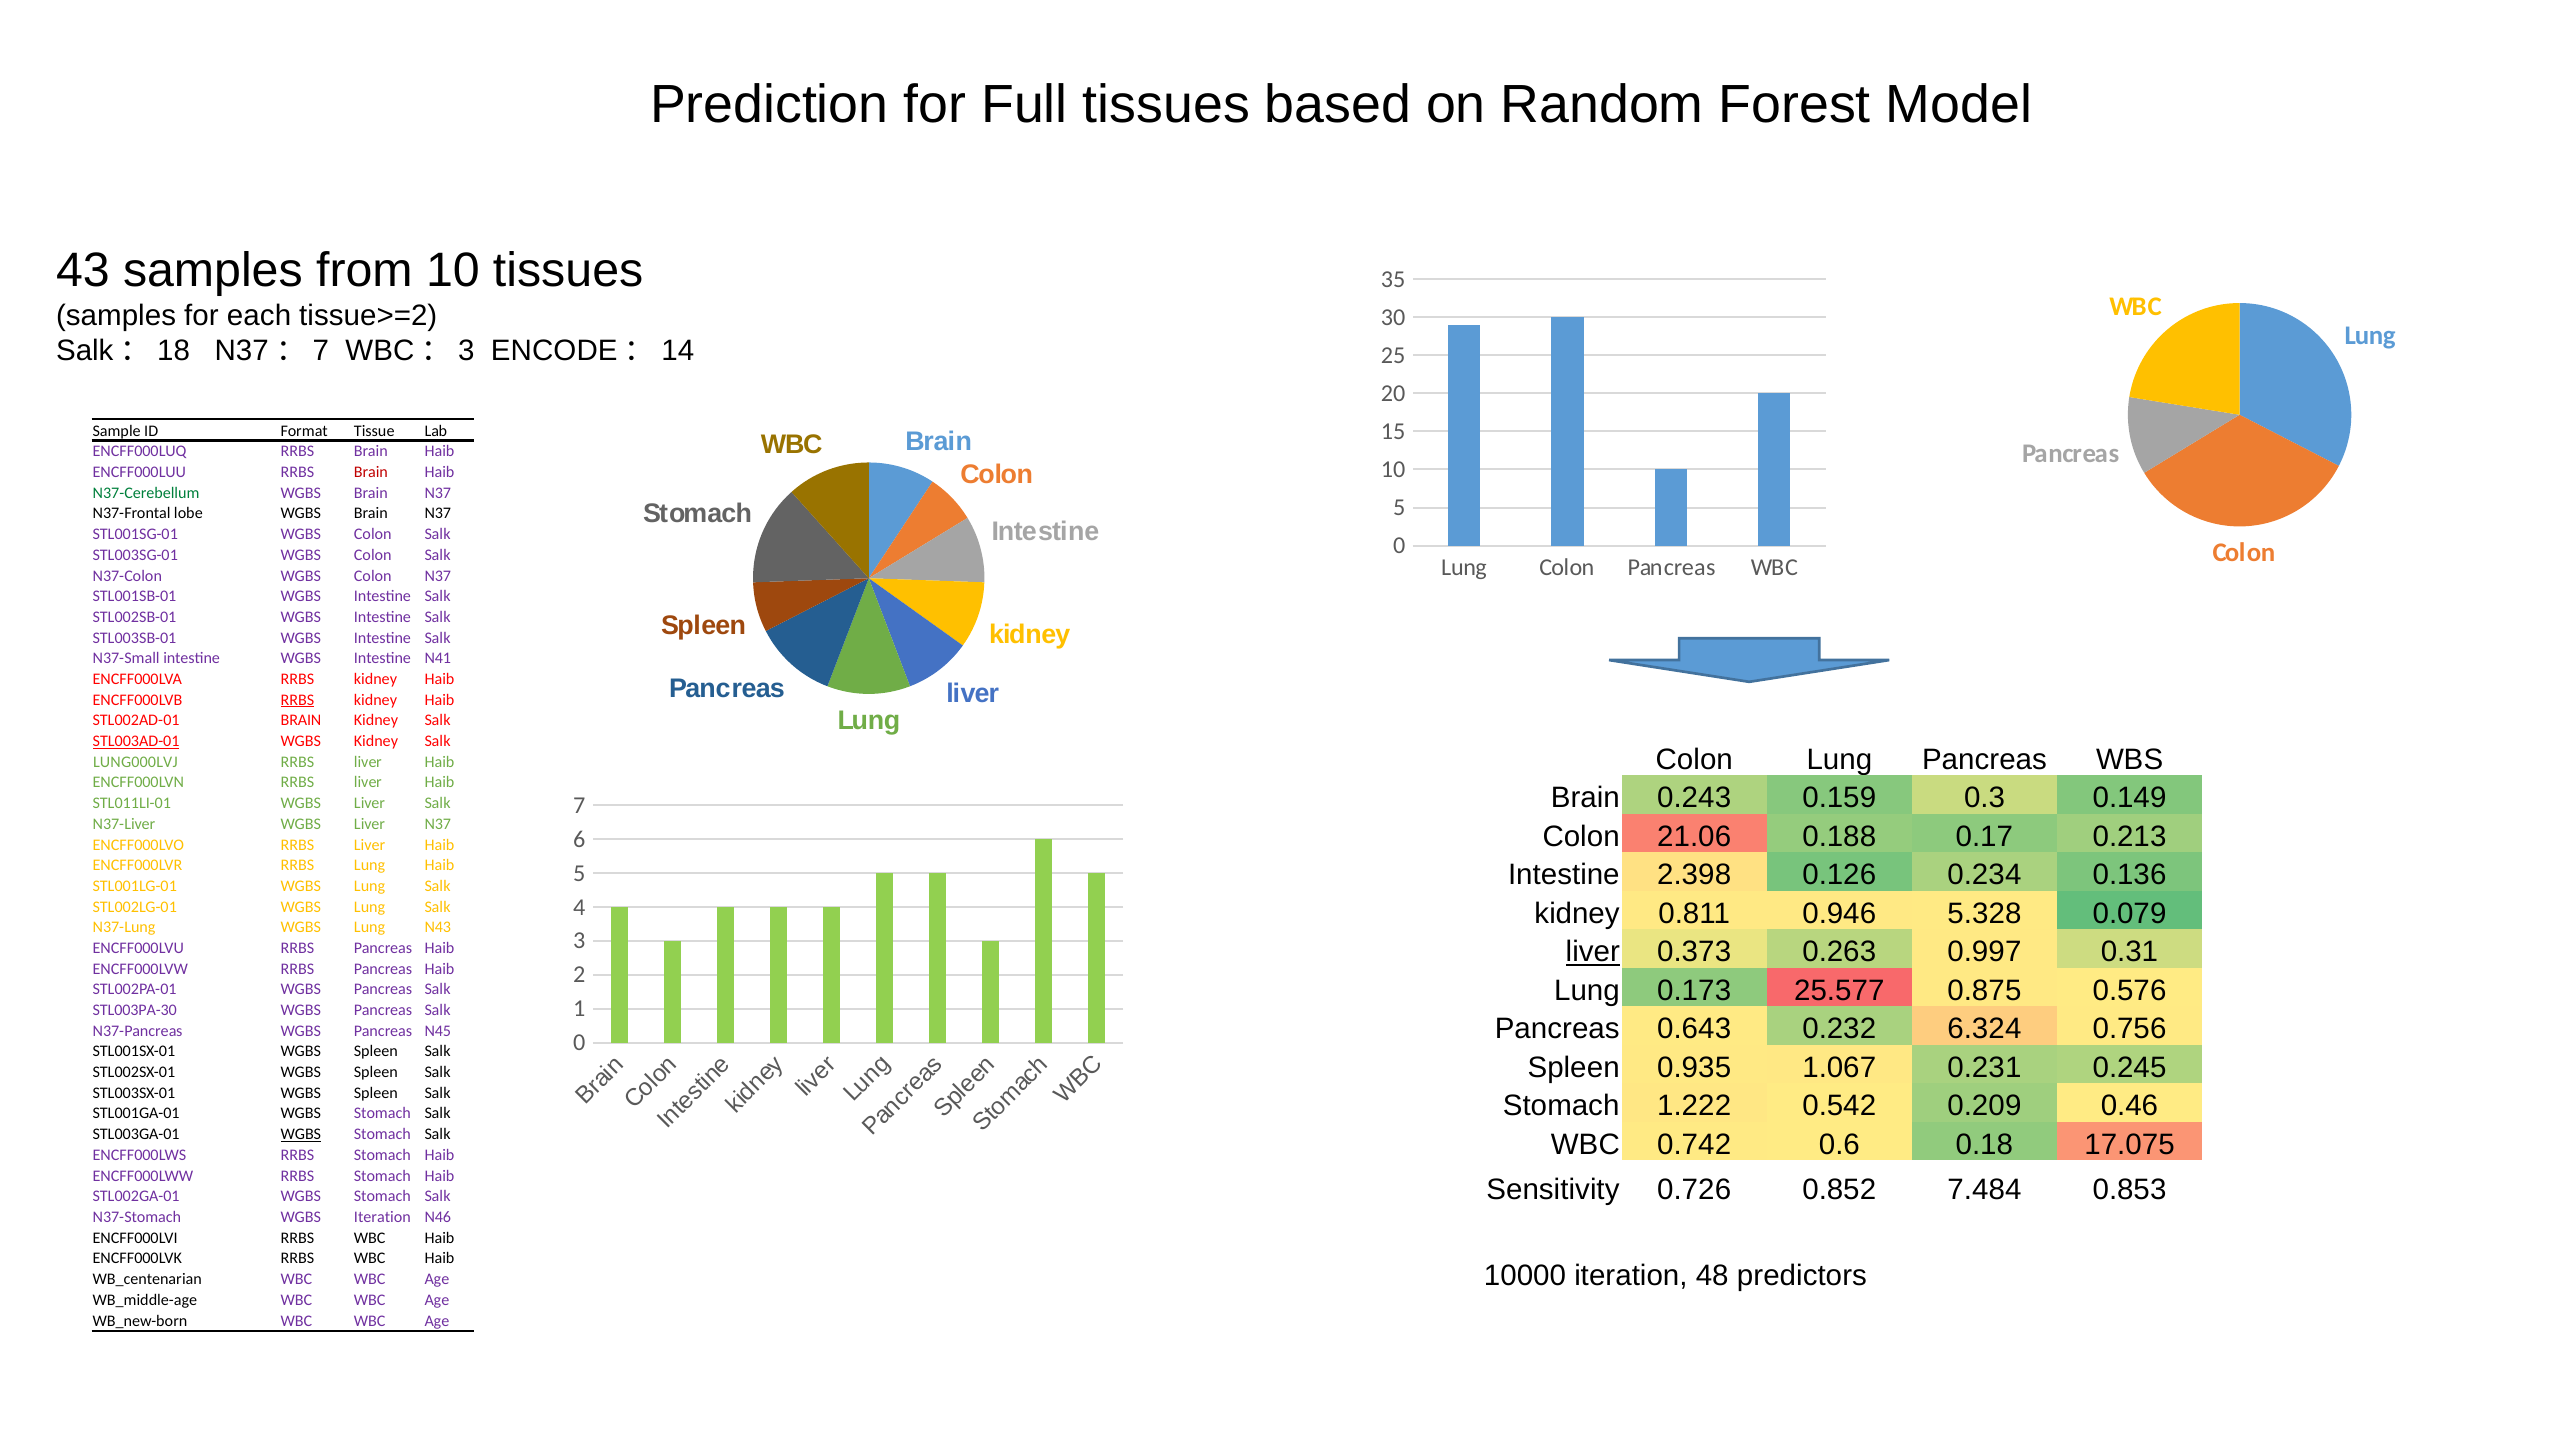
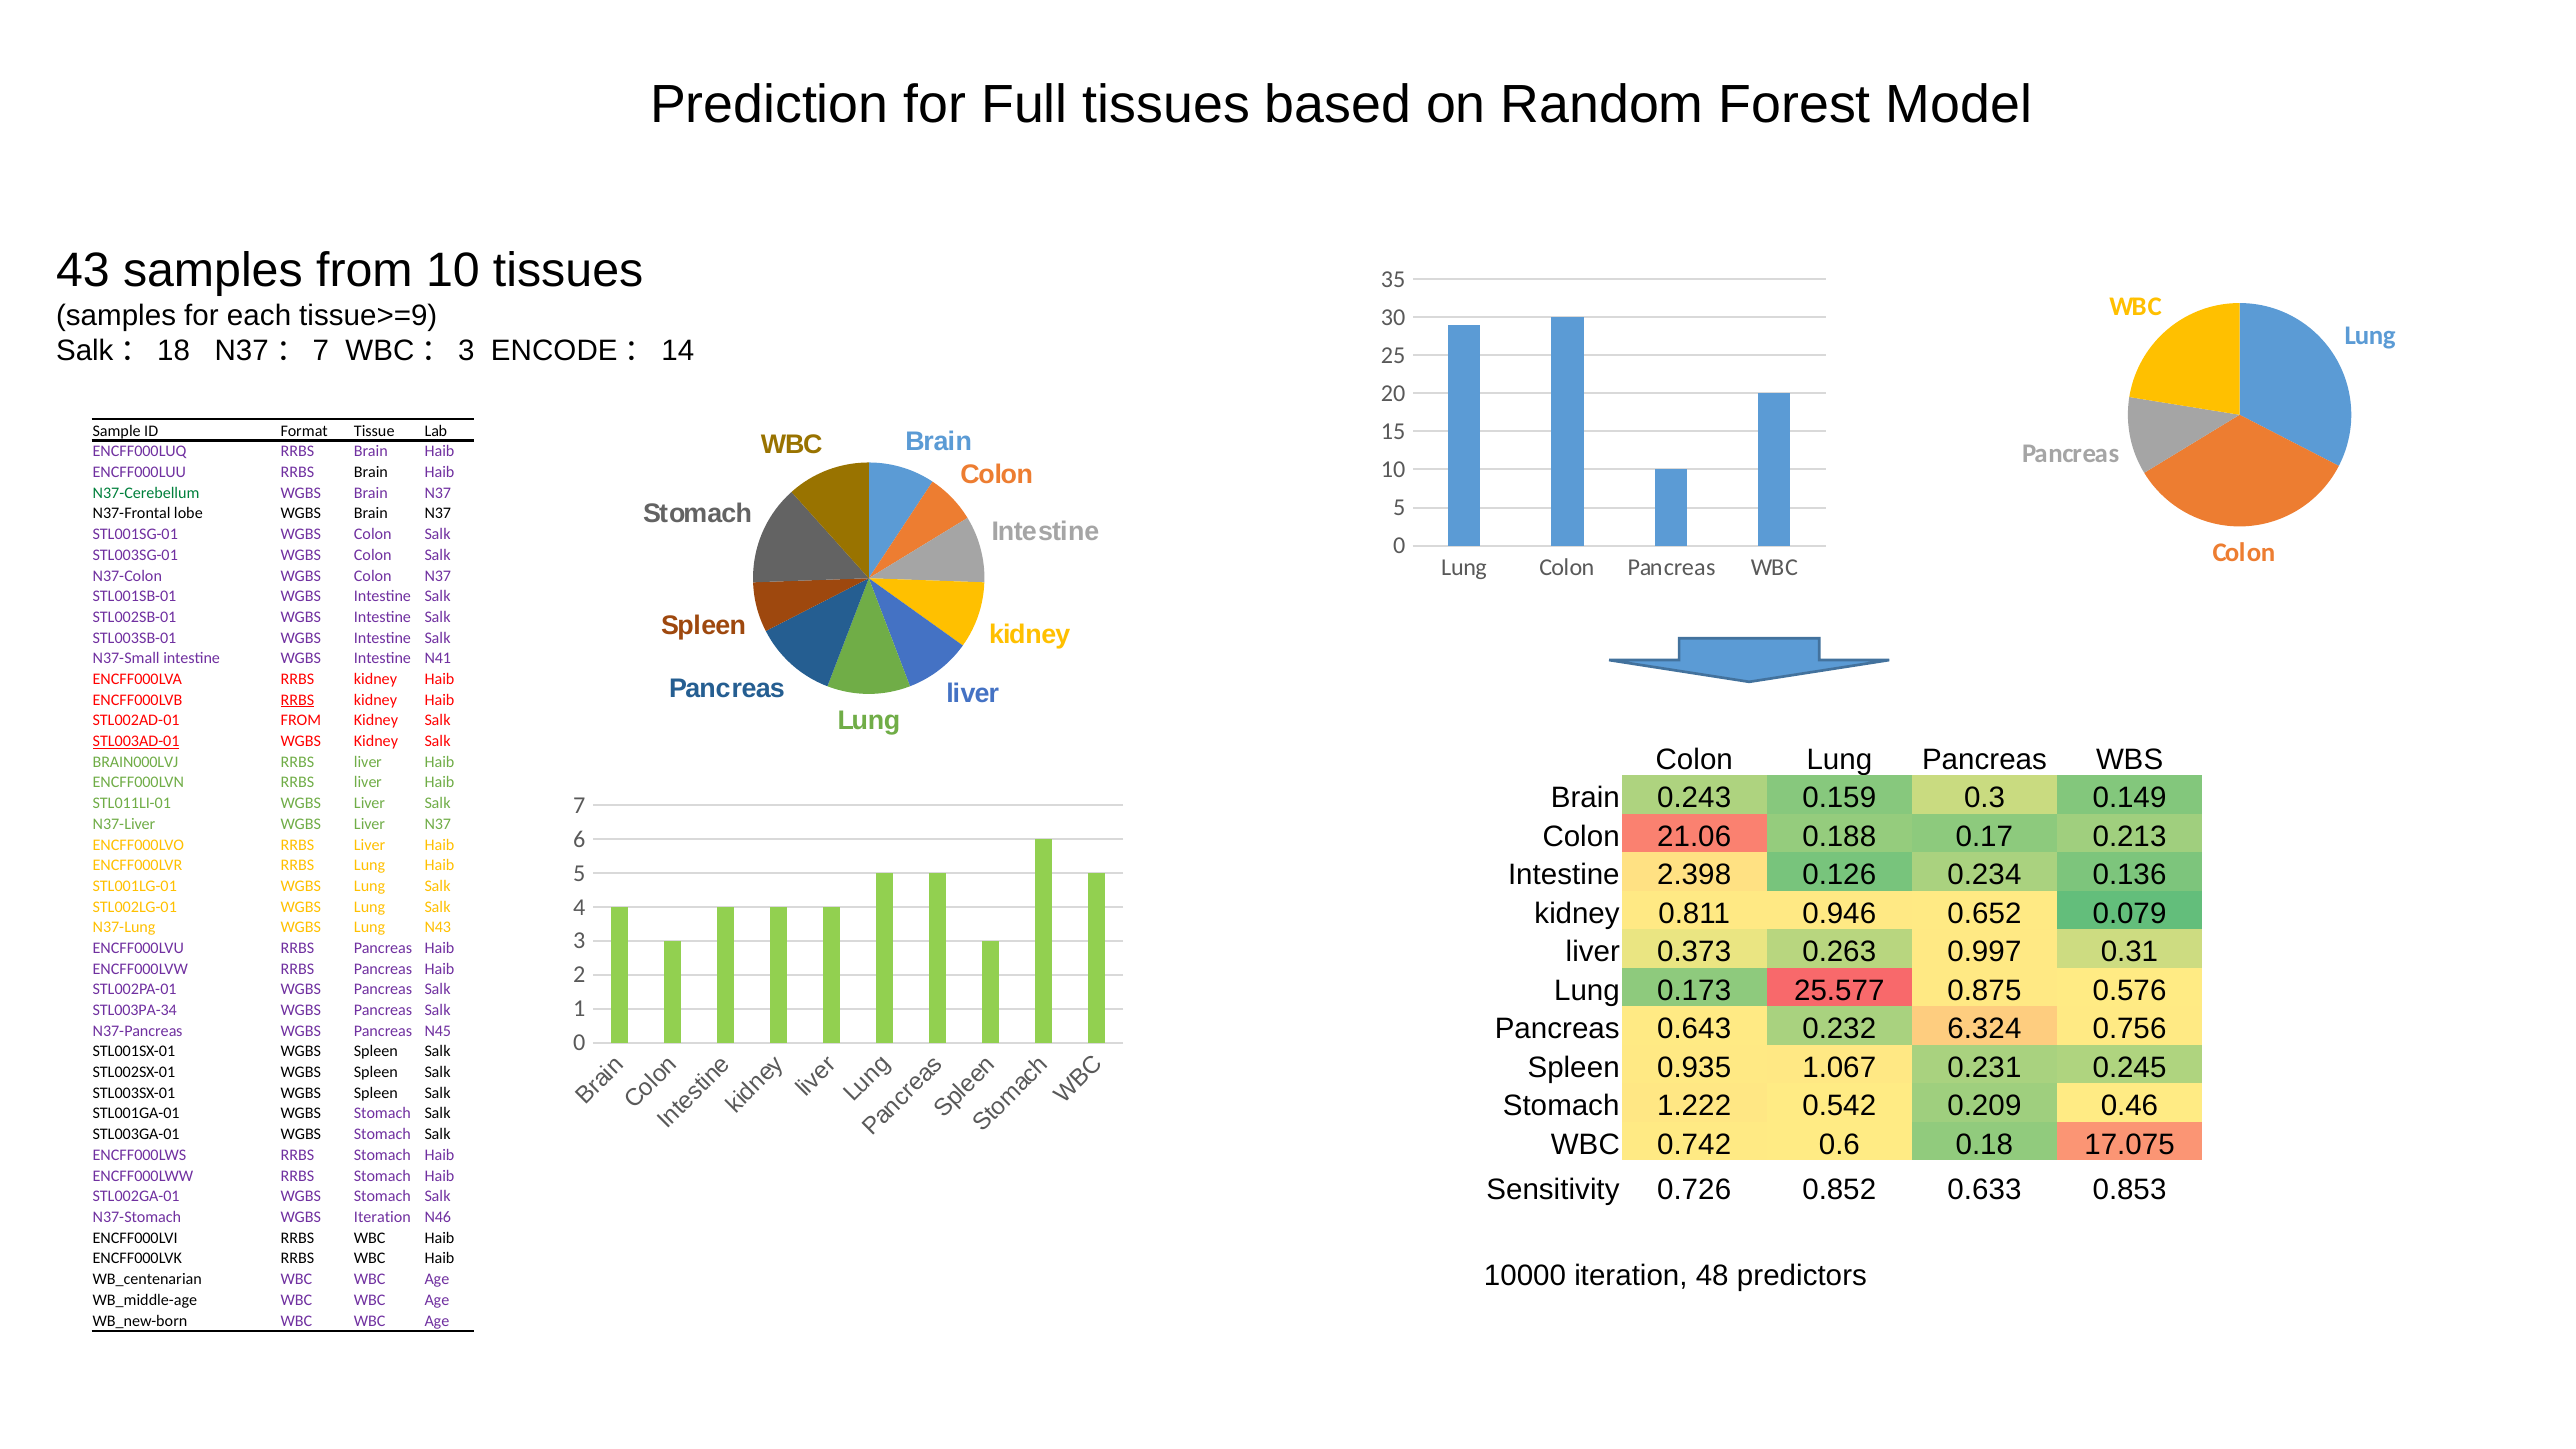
tissue>=2: tissue>=2 -> tissue>=9 (368, 316)
Brain colour: red -> black (371, 472)
STL002AD-01 BRAIN: BRAIN -> FROM (301, 721)
LUNG000LVJ: LUNG000LVJ -> BRAIN000LVJ (135, 762)
5.328: 5.328 -> 0.652 (1984, 914)
liver underline: present -> none (1593, 952)
STL003PA-30: STL003PA-30 -> STL003PA-34 (135, 1010)
WGBS underline: present -> none (301, 1134)
7.484: 7.484 -> 0.633 (1984, 1190)
